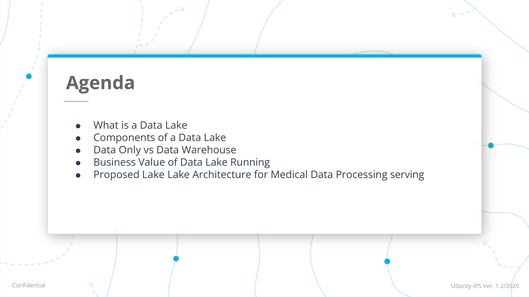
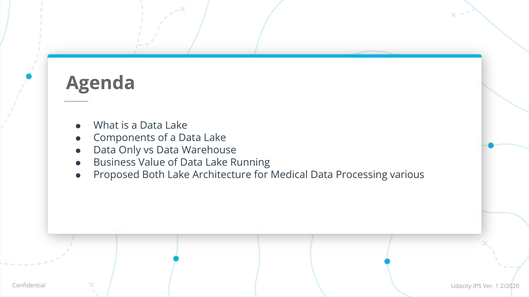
Proposed Lake: Lake -> Both (153, 175)
serving: serving -> various (407, 175)
